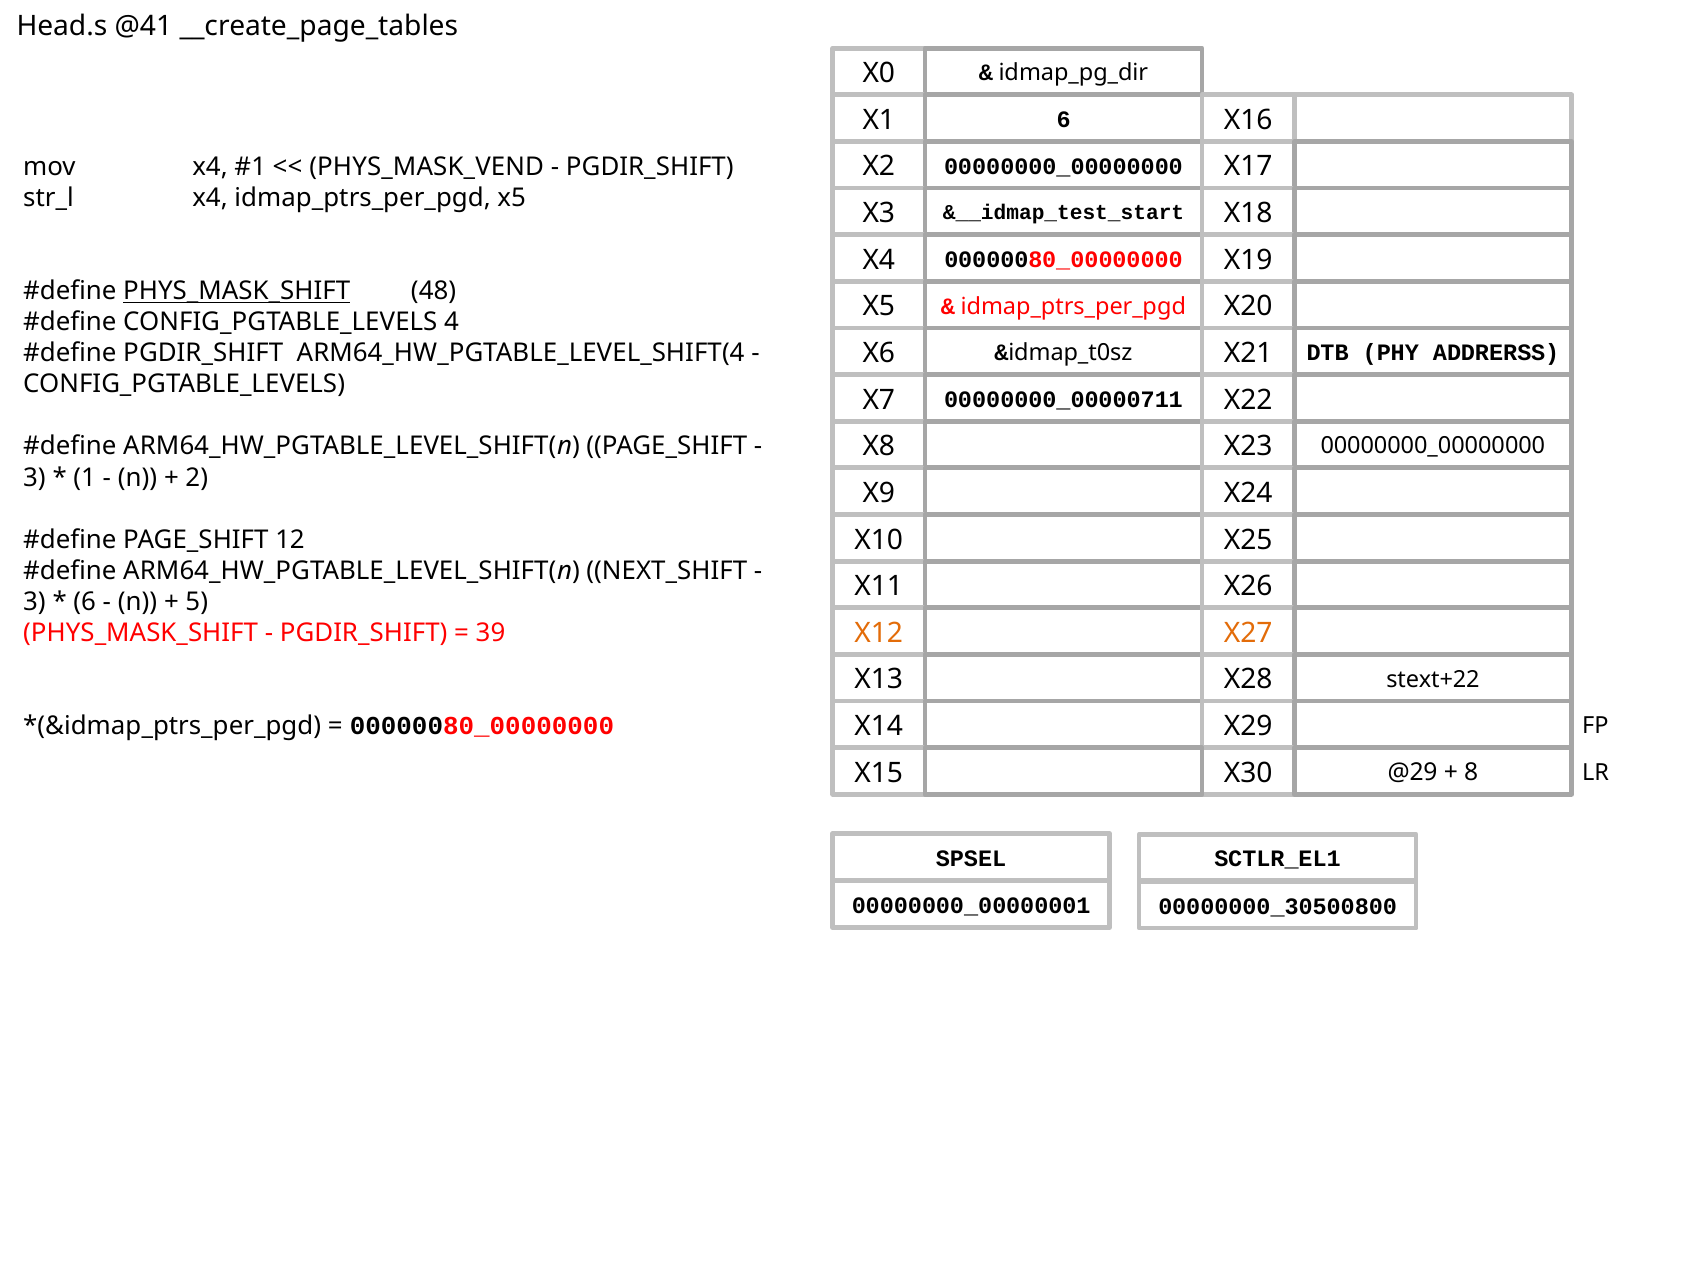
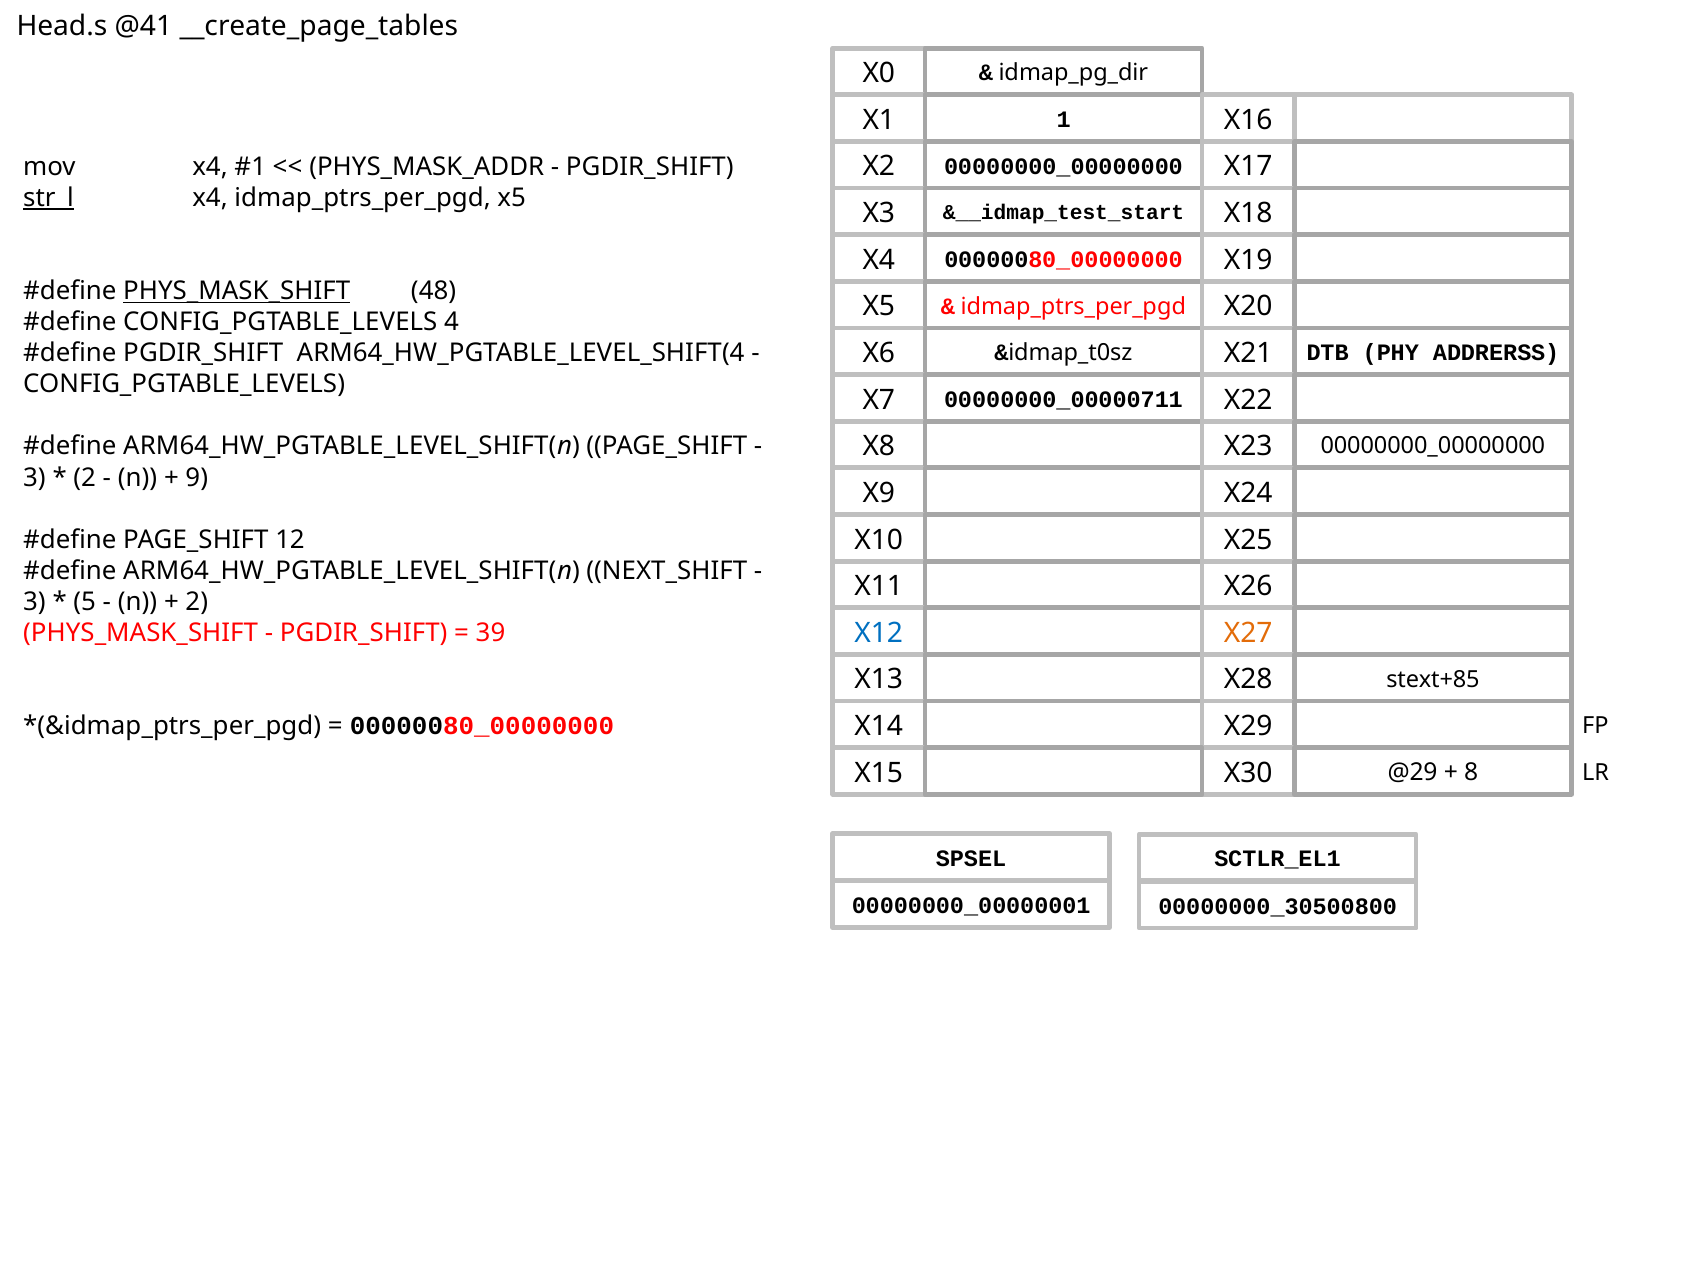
X1 6: 6 -> 1 (1064, 120)
PHYS_MASK_VEND: PHYS_MASK_VEND -> PHYS_MASK_ADDR (427, 167)
str_l underline: none -> present (49, 198)
1: 1 -> 2 (85, 477)
2: 2 -> 9 (197, 477)
6: 6 -> 5 (85, 602)
5: 5 -> 2 (197, 602)
X12 colour: orange -> blue (879, 633)
stext+22: stext+22 -> stext+85 (1433, 679)
